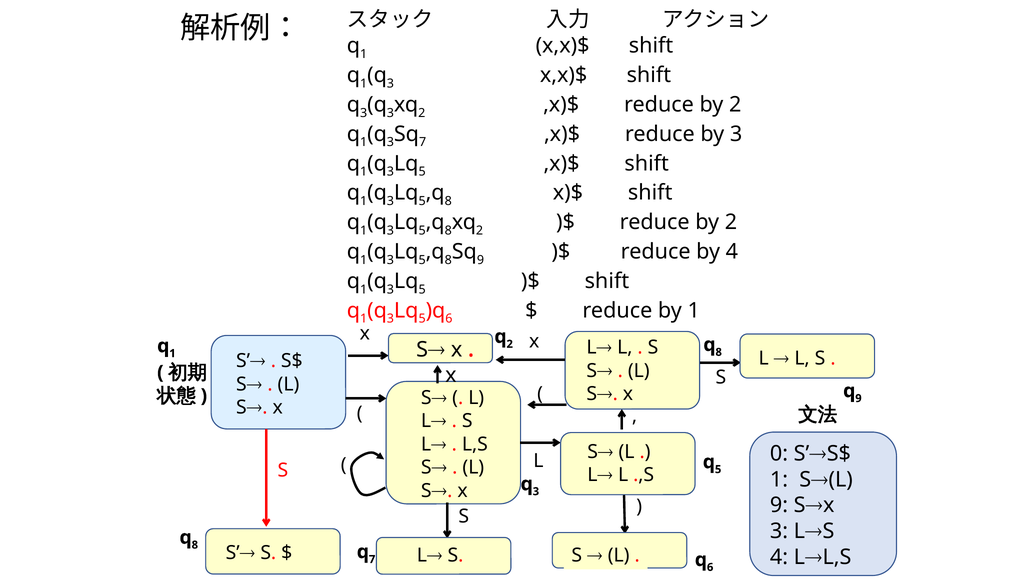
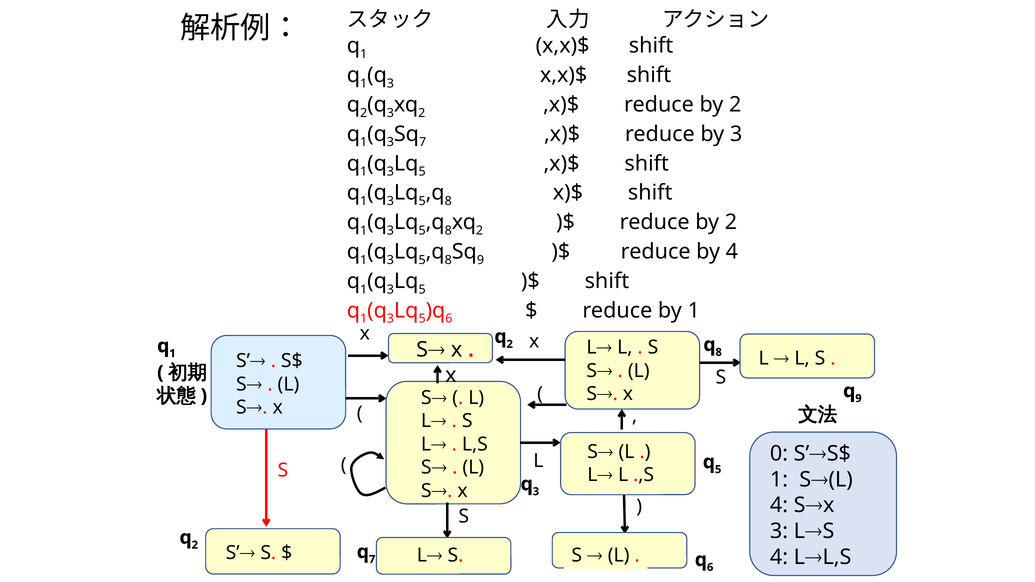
3: 3 -> 2 (364, 113)
9: 9 -> 4 (779, 505)
8: 8 -> 2 (195, 545)
